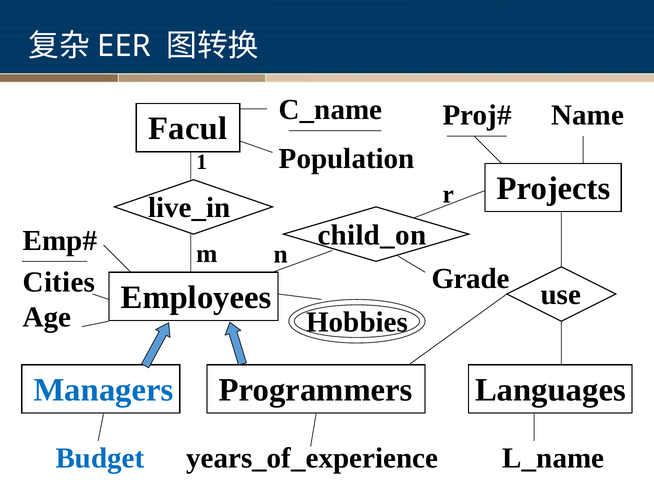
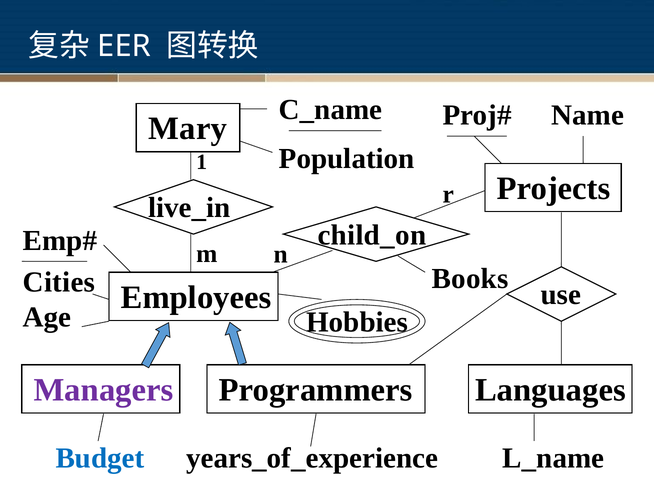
Facul: Facul -> Mary (188, 129)
Grade: Grade -> Books (470, 279)
Managers colour: blue -> purple (104, 390)
